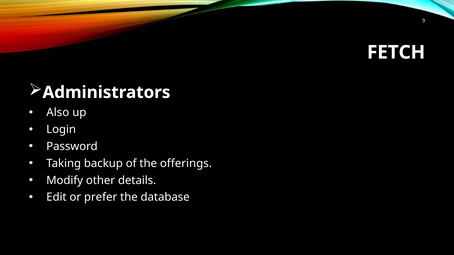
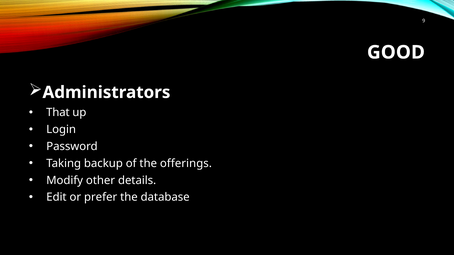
FETCH: FETCH -> GOOD (396, 52)
Also: Also -> That (58, 113)
